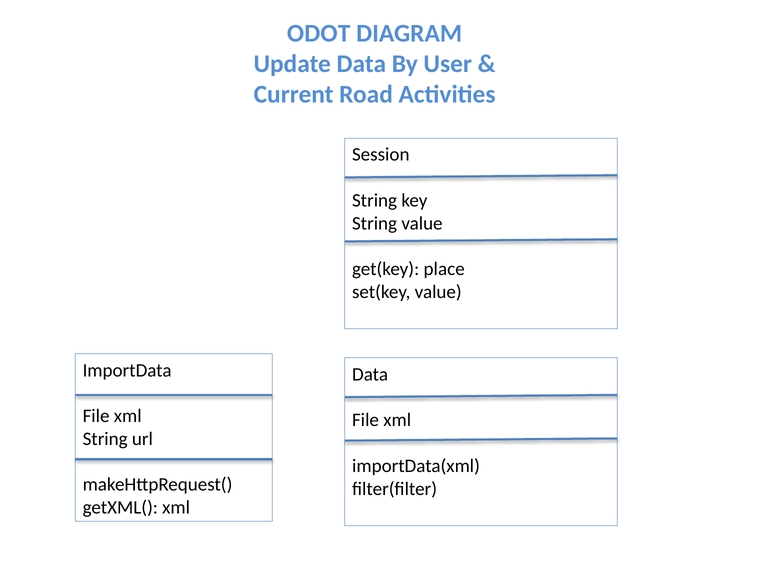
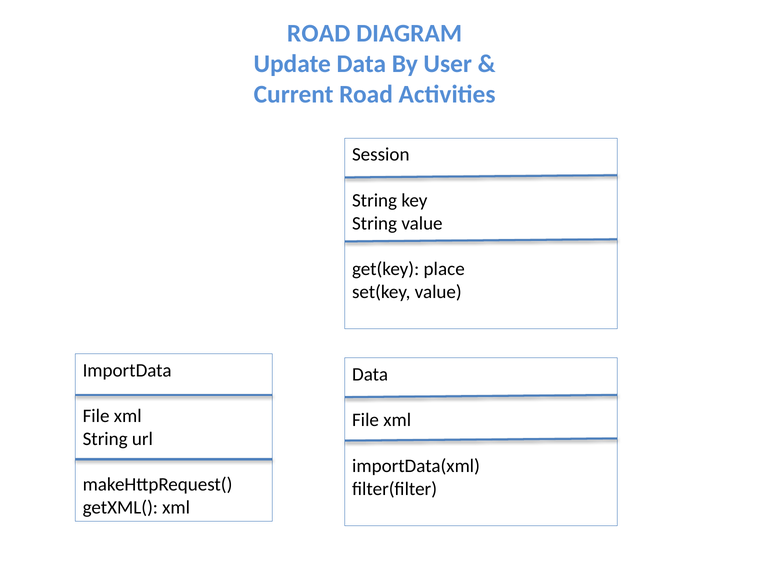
ODOT: ODOT -> ROAD (319, 33)
